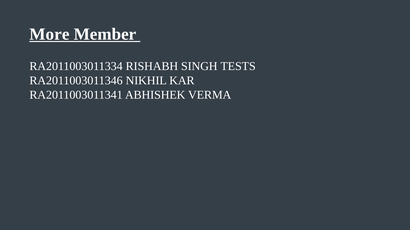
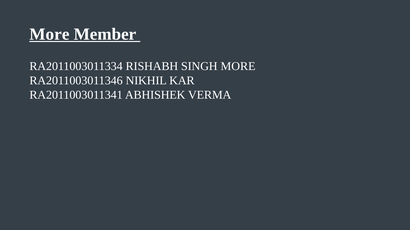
SINGH TESTS: TESTS -> MORE (238, 67)
